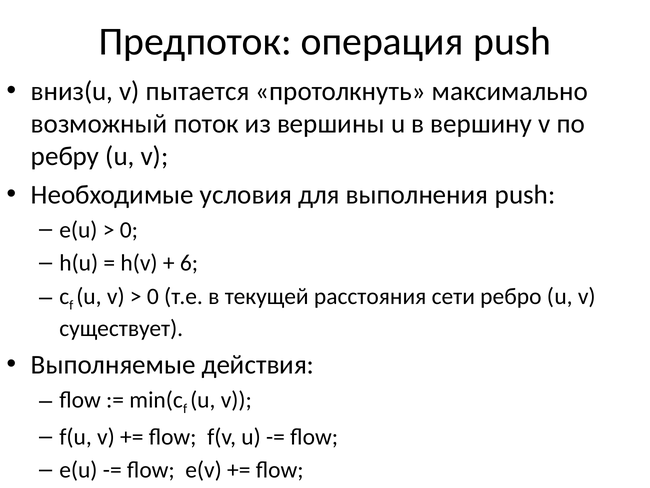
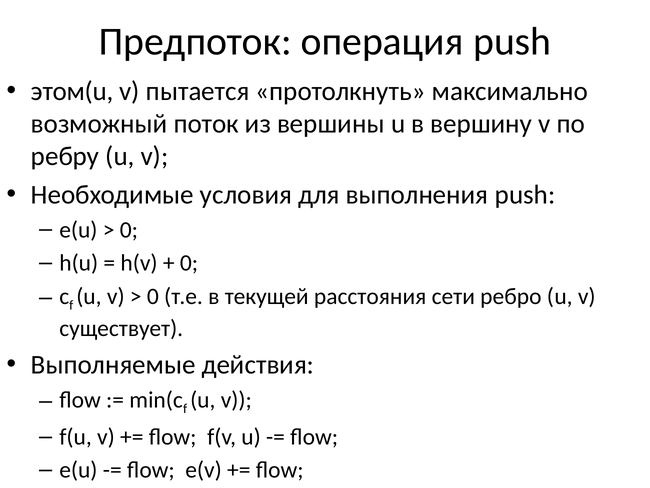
вниз(u: вниз(u -> этом(u (72, 91)
6: 6 -> 0 (189, 263)
